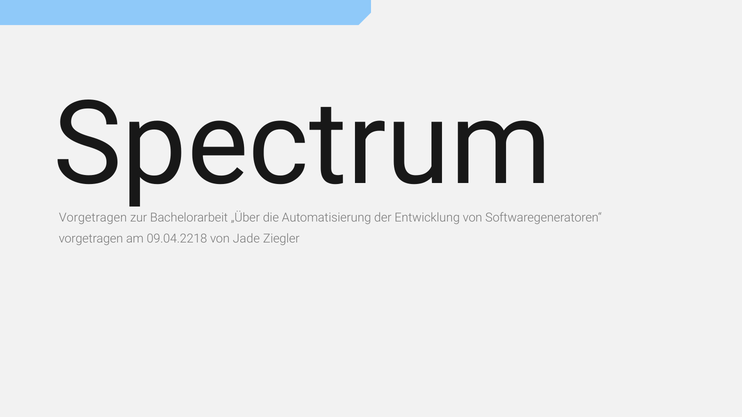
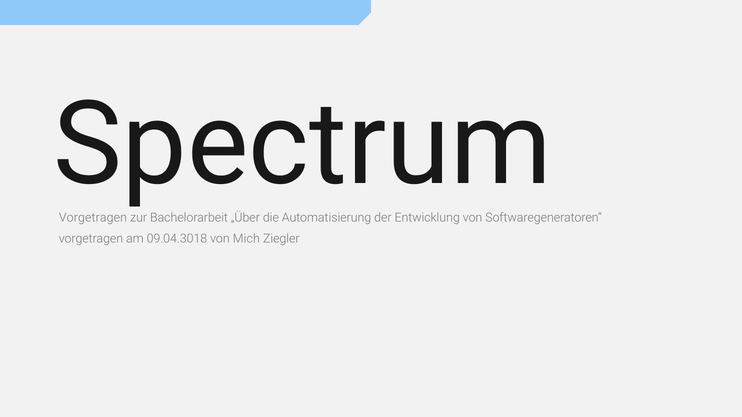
09.04.2218: 09.04.2218 -> 09.04.3018 (177, 239)
Jade: Jade -> Mich (246, 239)
